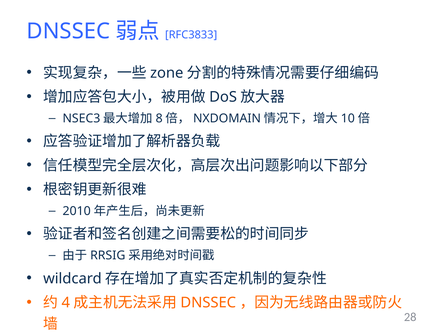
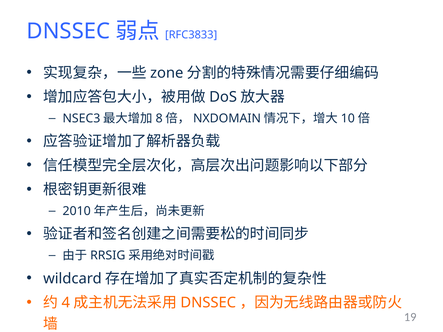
28: 28 -> 19 (410, 317)
